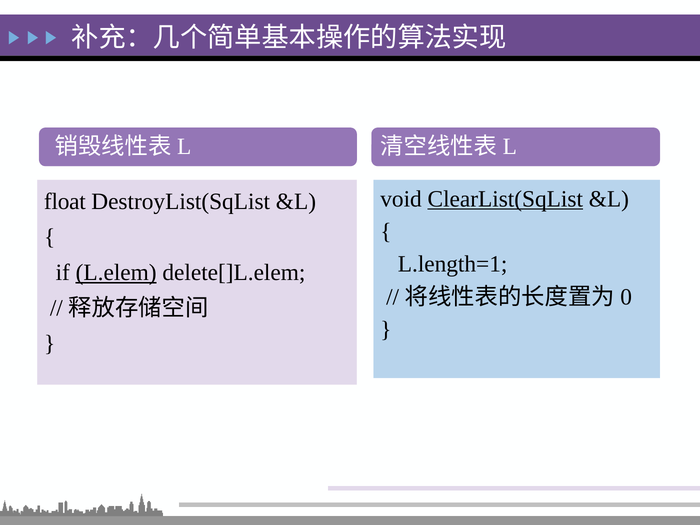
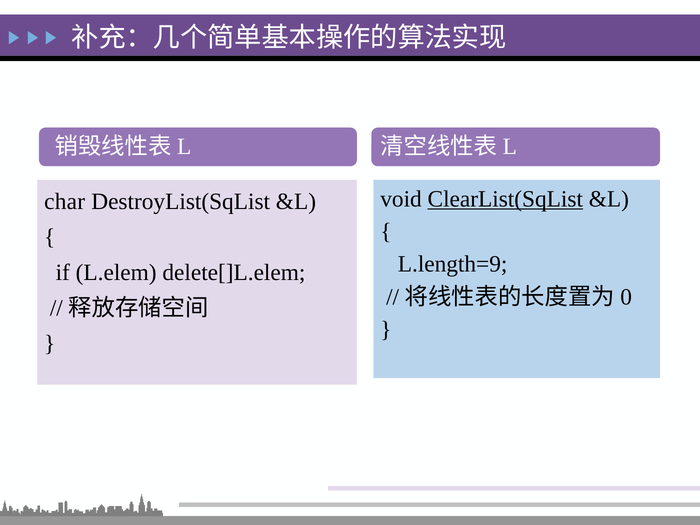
float: float -> char (65, 202)
L.length=1: L.length=1 -> L.length=9 (453, 264)
L.elem underline: present -> none (116, 273)
